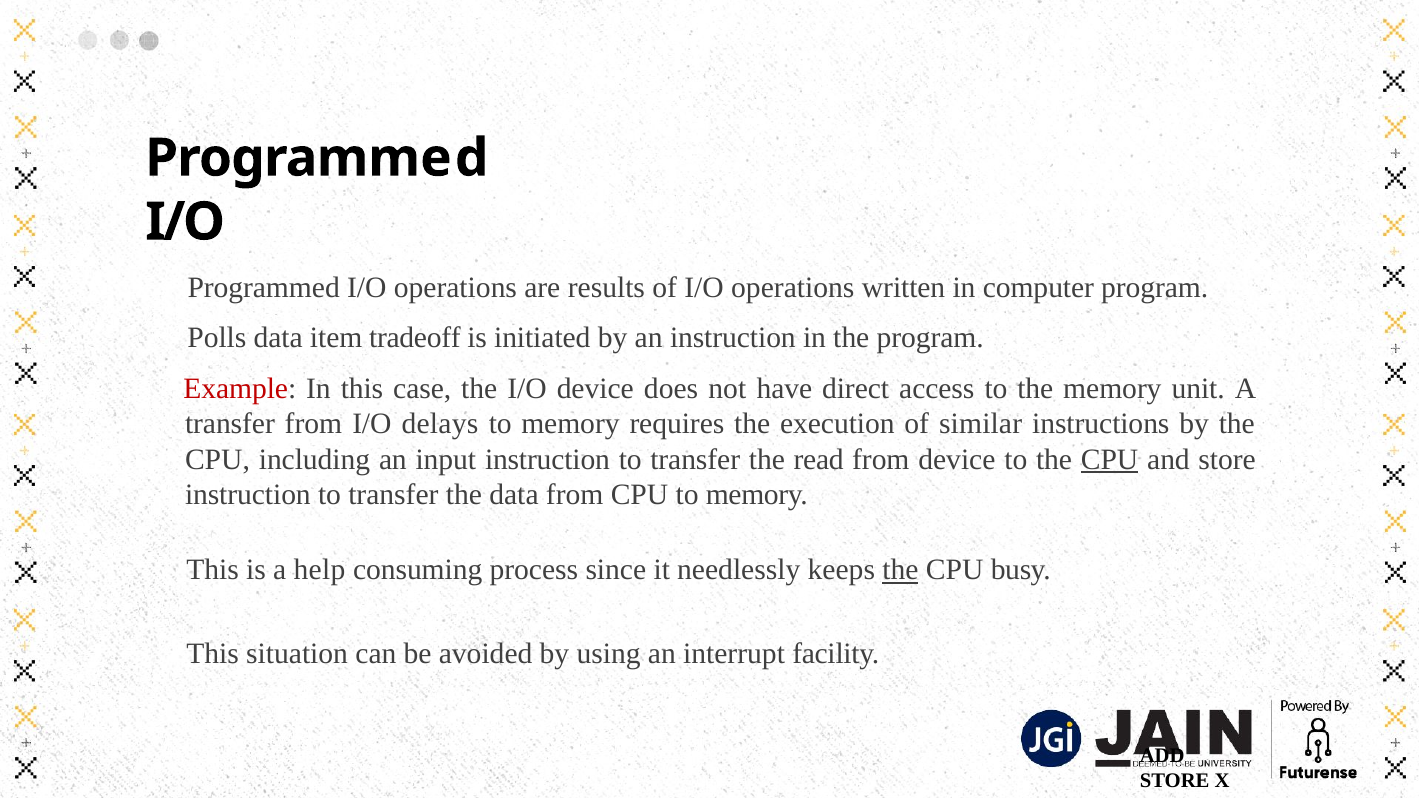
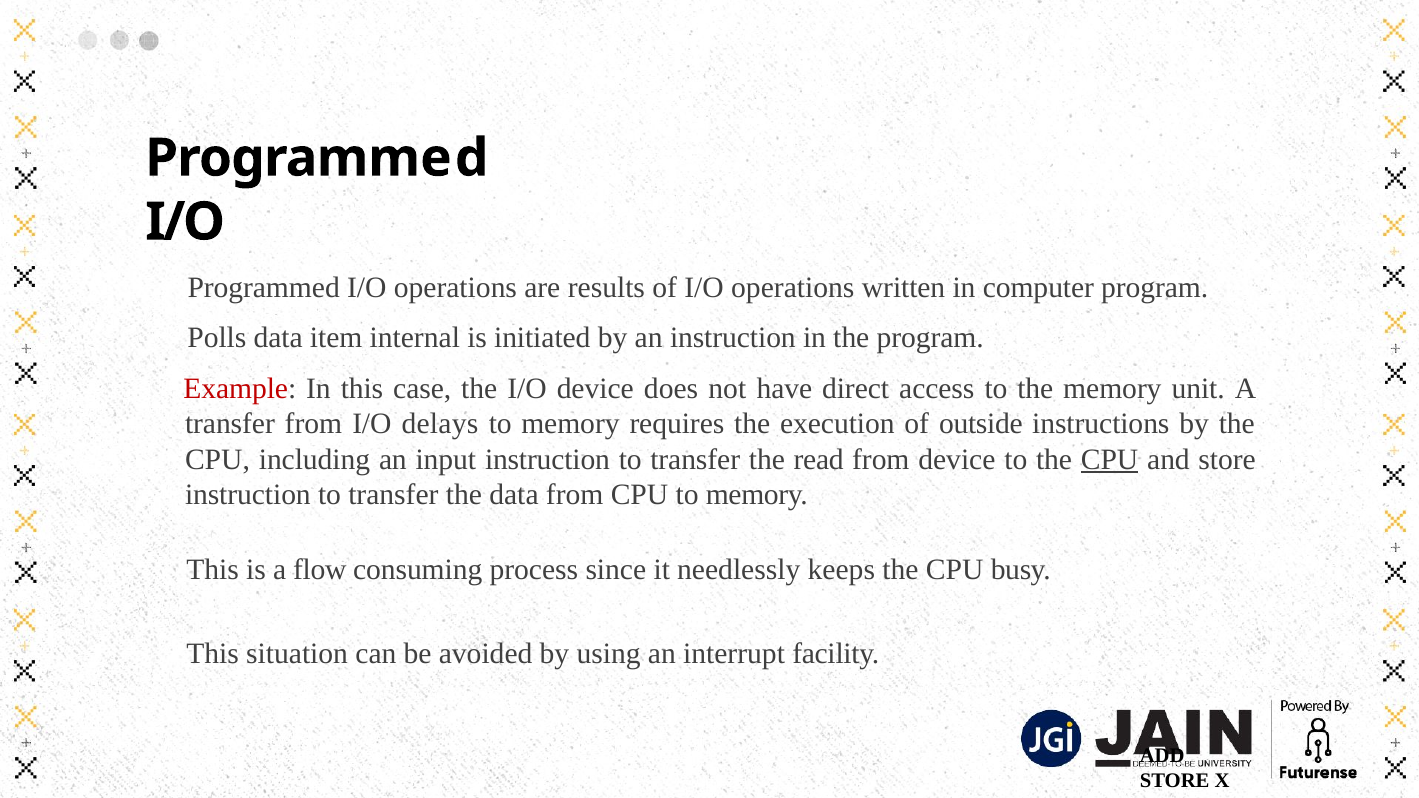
tradeoff: tradeoff -> internal (415, 338)
similar: similar -> outside (981, 424)
help: help -> flow (320, 570)
the underline: present -> none (900, 570)
